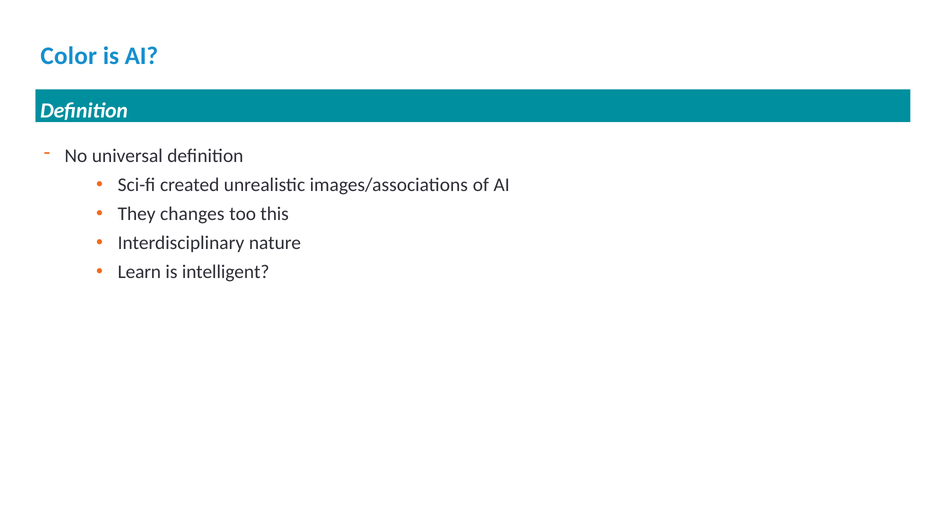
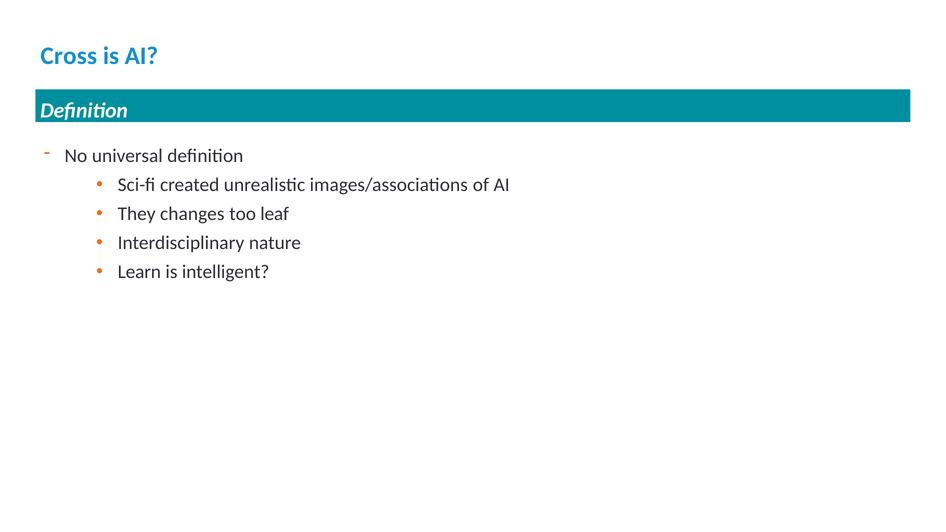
Color: Color -> Cross (69, 56)
this: this -> leaf (275, 214)
